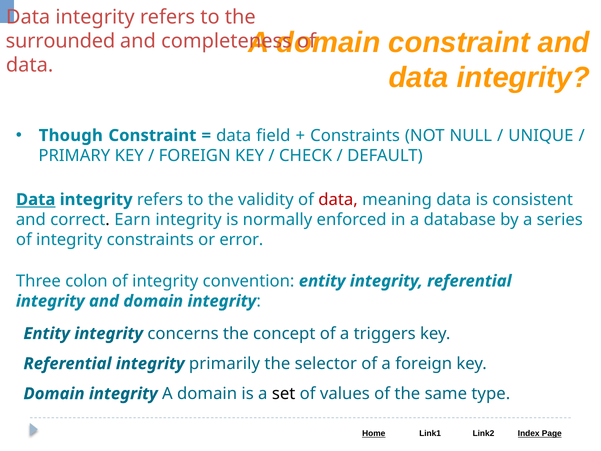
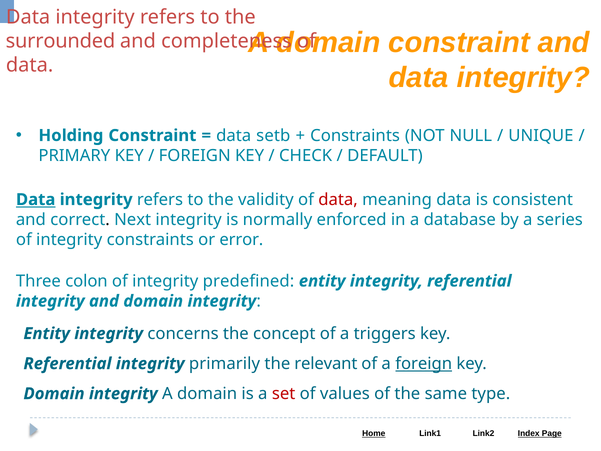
Though: Though -> Holding (71, 135)
field: field -> setb (273, 135)
Earn: Earn -> Next (133, 220)
convention: convention -> predefined (249, 281)
selector: selector -> relevant (326, 363)
foreign underline: none -> present (424, 363)
set colour: black -> red (284, 393)
